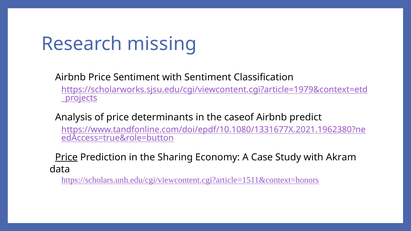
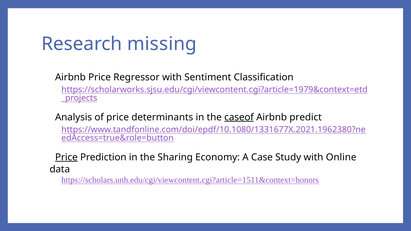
Price Sentiment: Sentiment -> Regressor (136, 77)
caseof underline: none -> present (239, 117)
Akram: Akram -> Online (341, 157)
